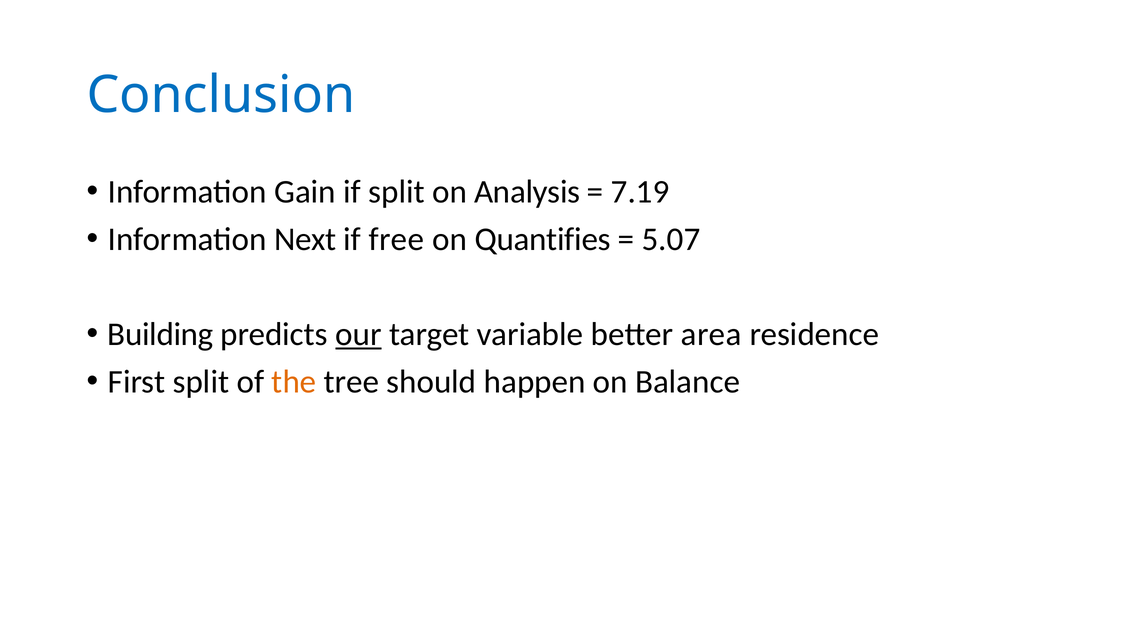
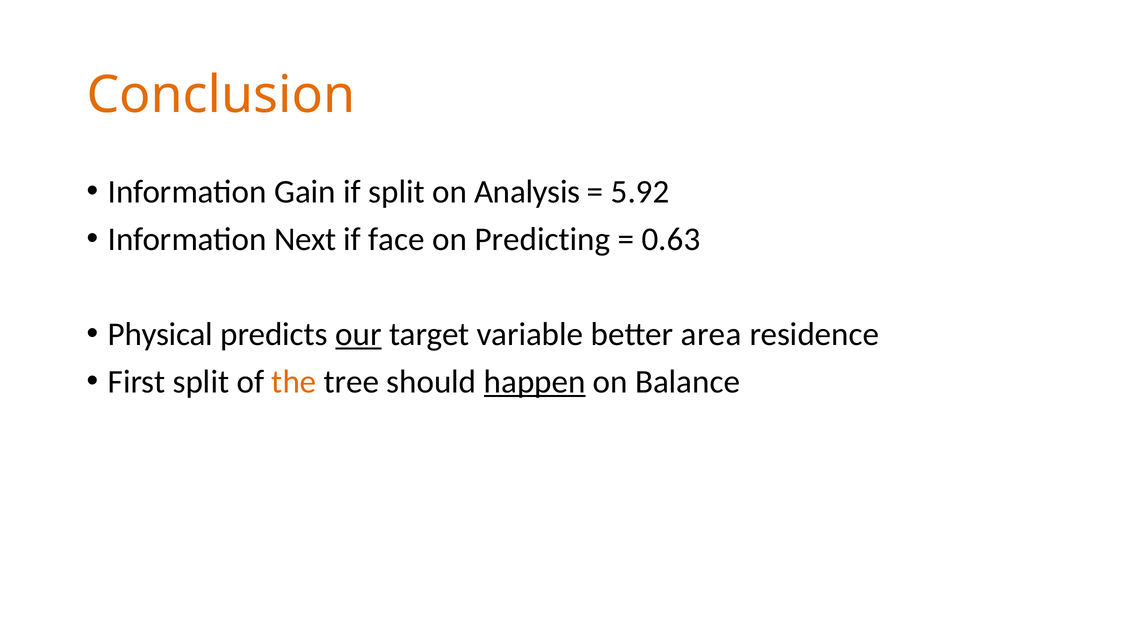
Conclusion colour: blue -> orange (221, 95)
7.19: 7.19 -> 5.92 (640, 192)
free: free -> face (397, 239)
Quantifies: Quantifies -> Predicting (542, 239)
5.07: 5.07 -> 0.63 (671, 239)
Building: Building -> Physical (160, 334)
happen underline: none -> present (535, 382)
